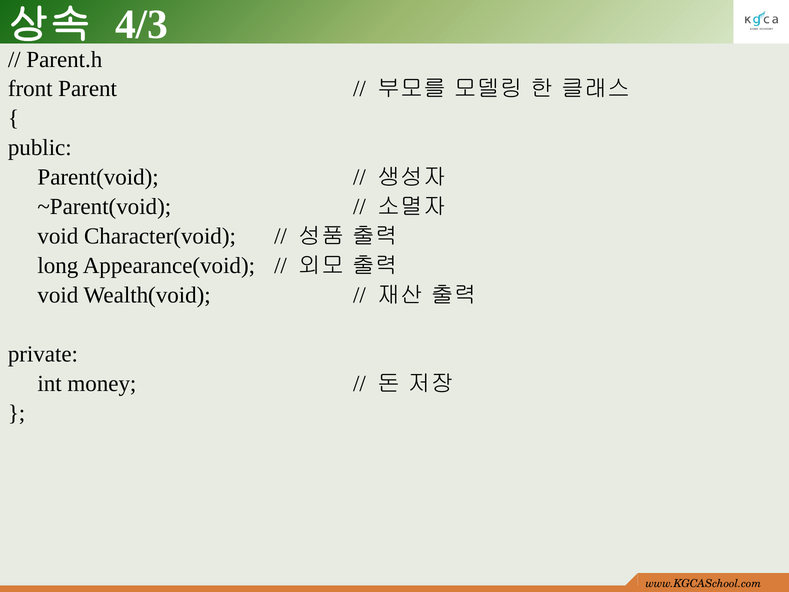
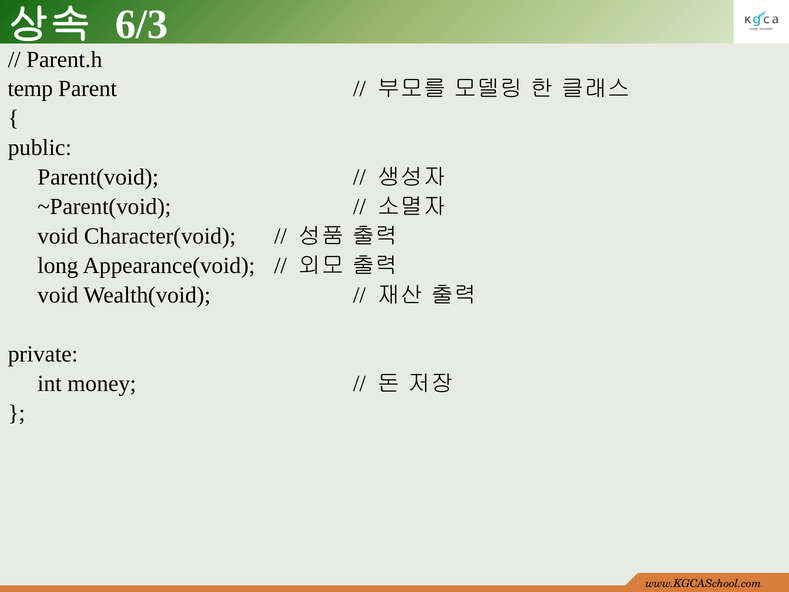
4/3: 4/3 -> 6/3 (142, 24)
front: front -> temp (30, 89)
